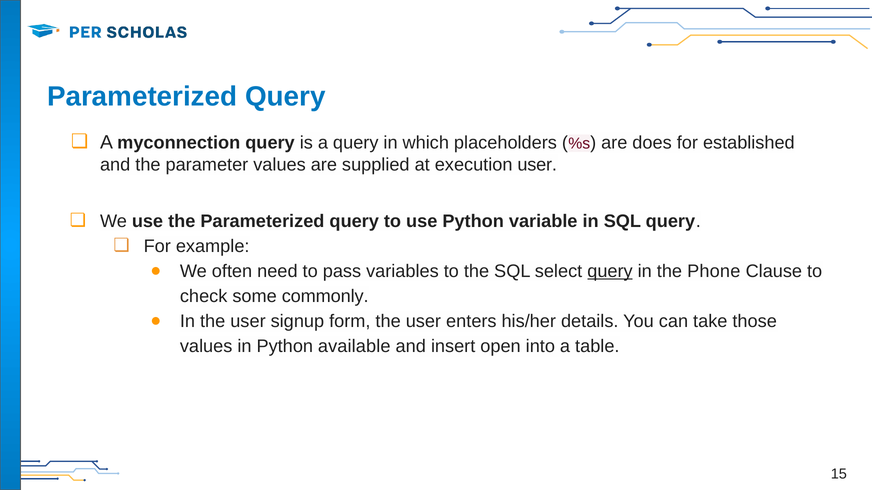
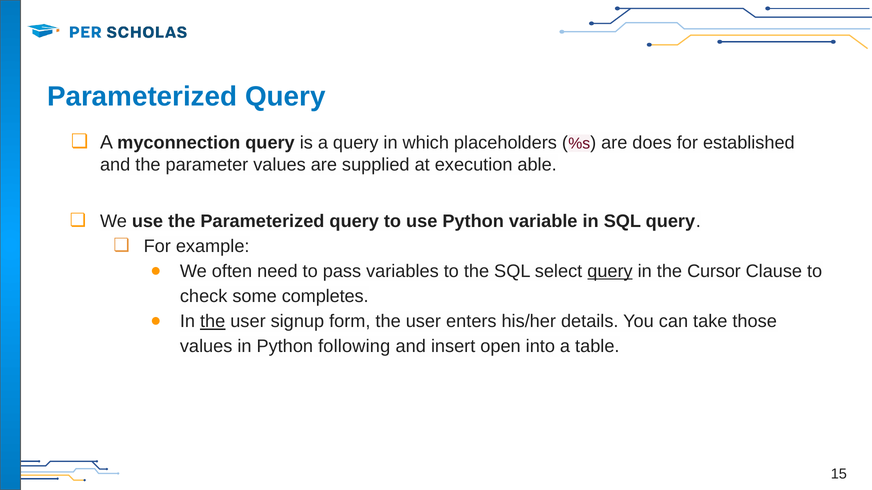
execution user: user -> able (537, 165)
Phone: Phone -> Cursor (714, 272)
commonly: commonly -> completes (325, 297)
the underline: none -> present (213, 322)
available: available -> following (354, 347)
